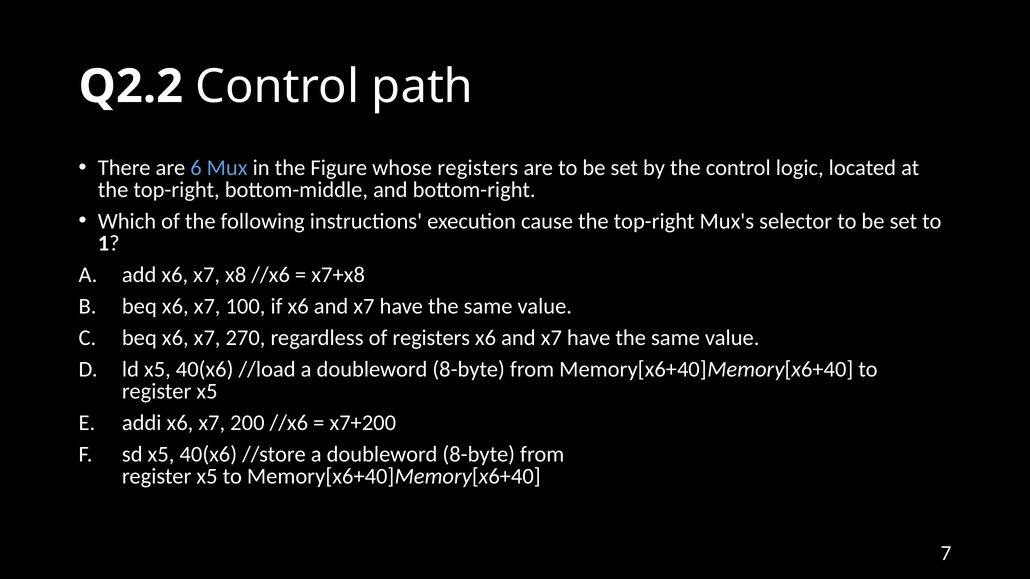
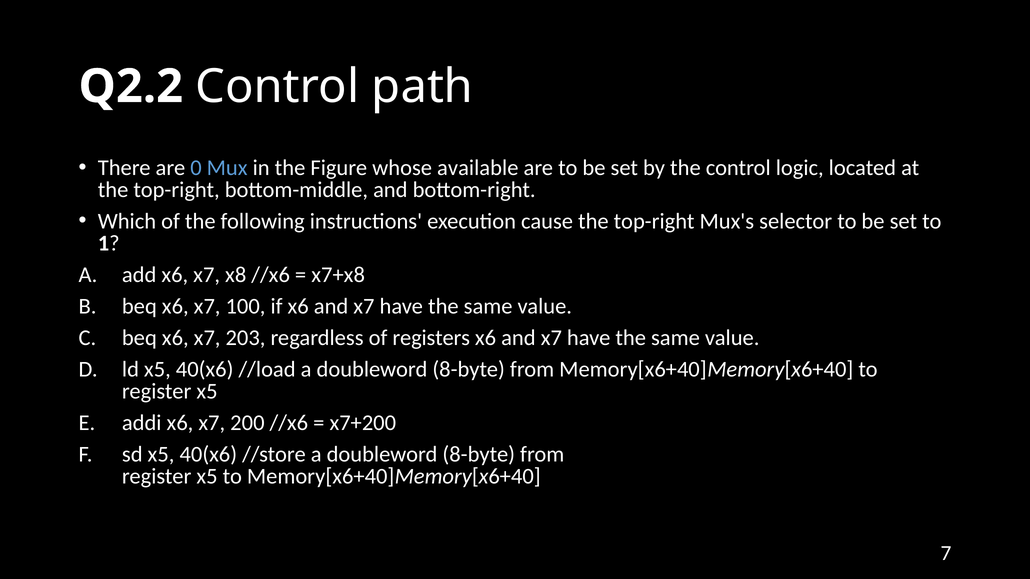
6: 6 -> 0 (196, 168)
whose registers: registers -> available (478, 168)
270: 270 -> 203 (245, 338)
